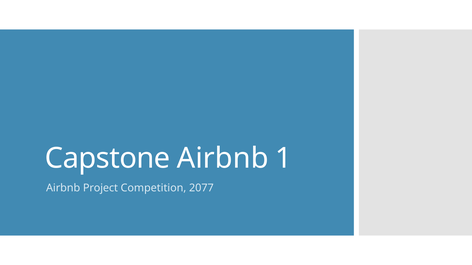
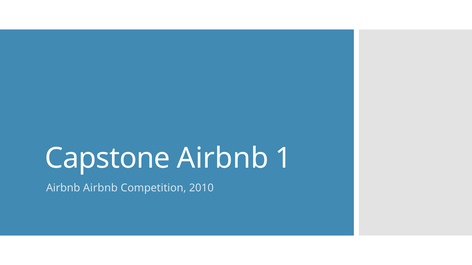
Airbnb Project: Project -> Airbnb (100, 188)
2077: 2077 -> 2010 (201, 188)
